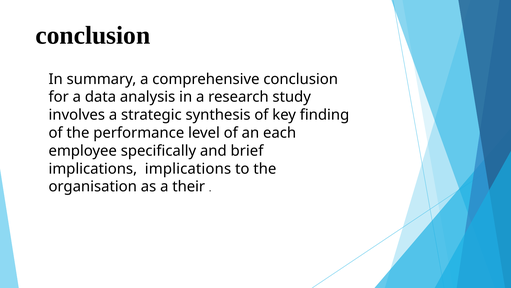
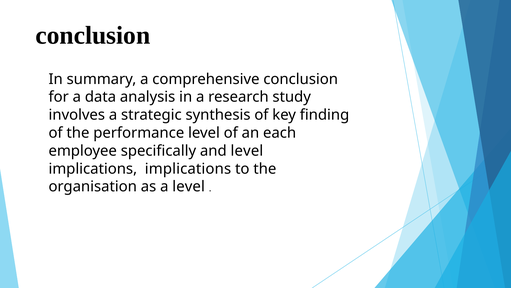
and brief: brief -> level (247, 151)
a their: their -> level (189, 186)
